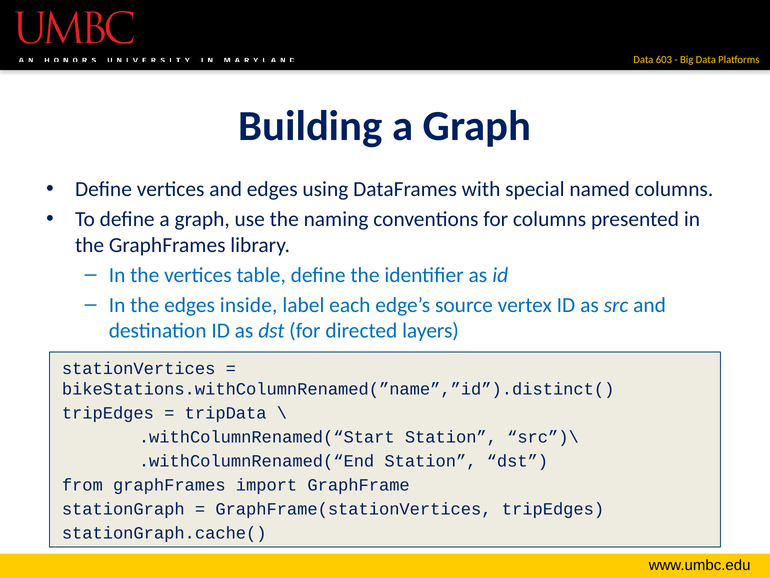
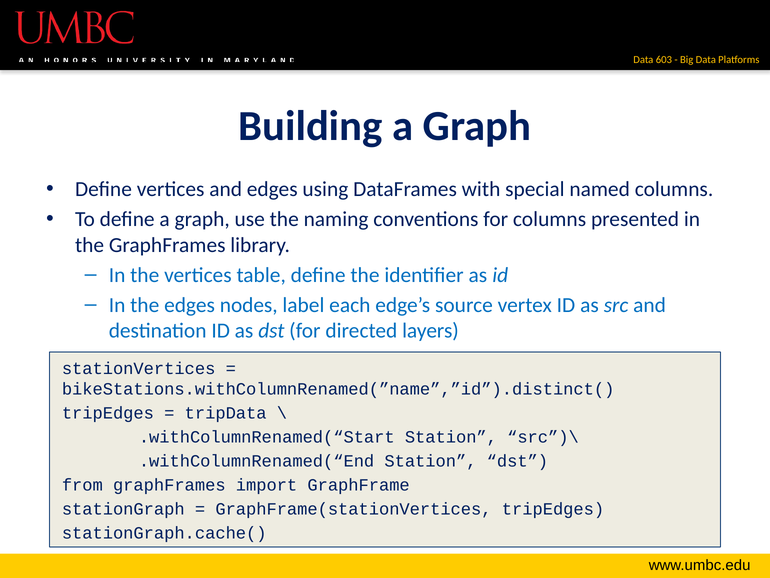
inside: inside -> nodes (249, 305)
